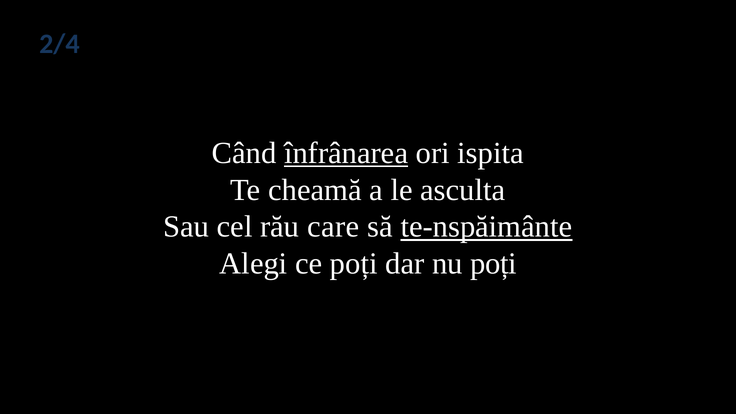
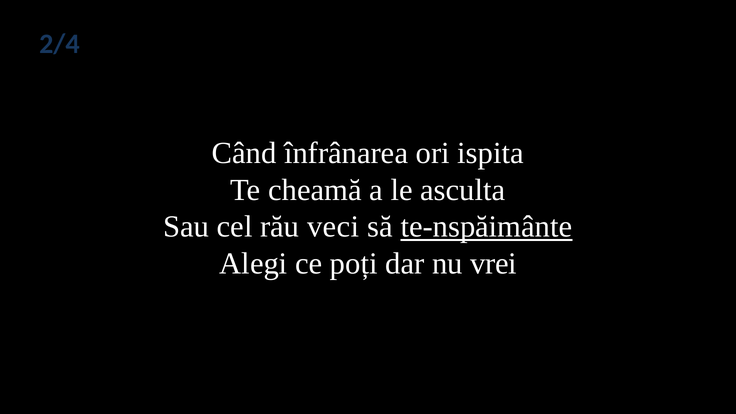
înfrânarea underline: present -> none (346, 153)
care: care -> veci (333, 227)
nu poți: poți -> vrei (493, 264)
